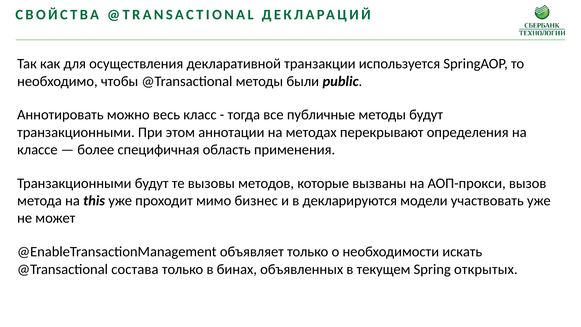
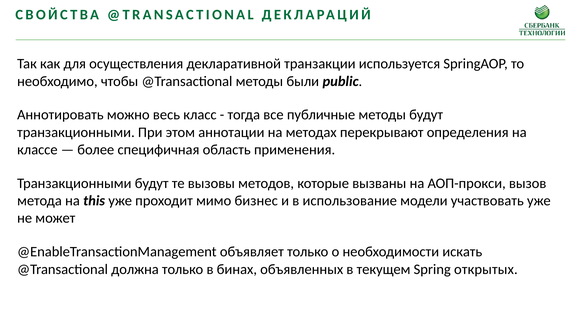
декларируются: декларируются -> использование (350, 201)
состава: состава -> должна (135, 269)
